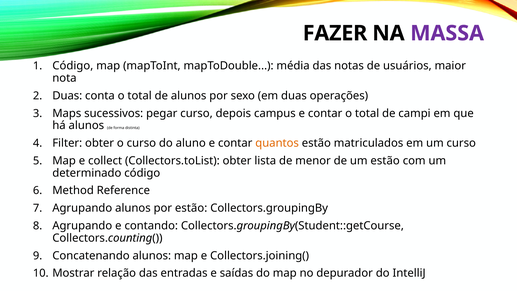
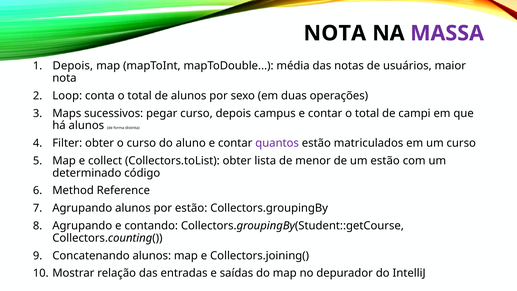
FAZER: FAZER -> NOTA (335, 33)
Código: Código -> Depois (73, 66)
Duas: Duas -> Loop (67, 96)
quantos colour: orange -> purple (277, 143)
